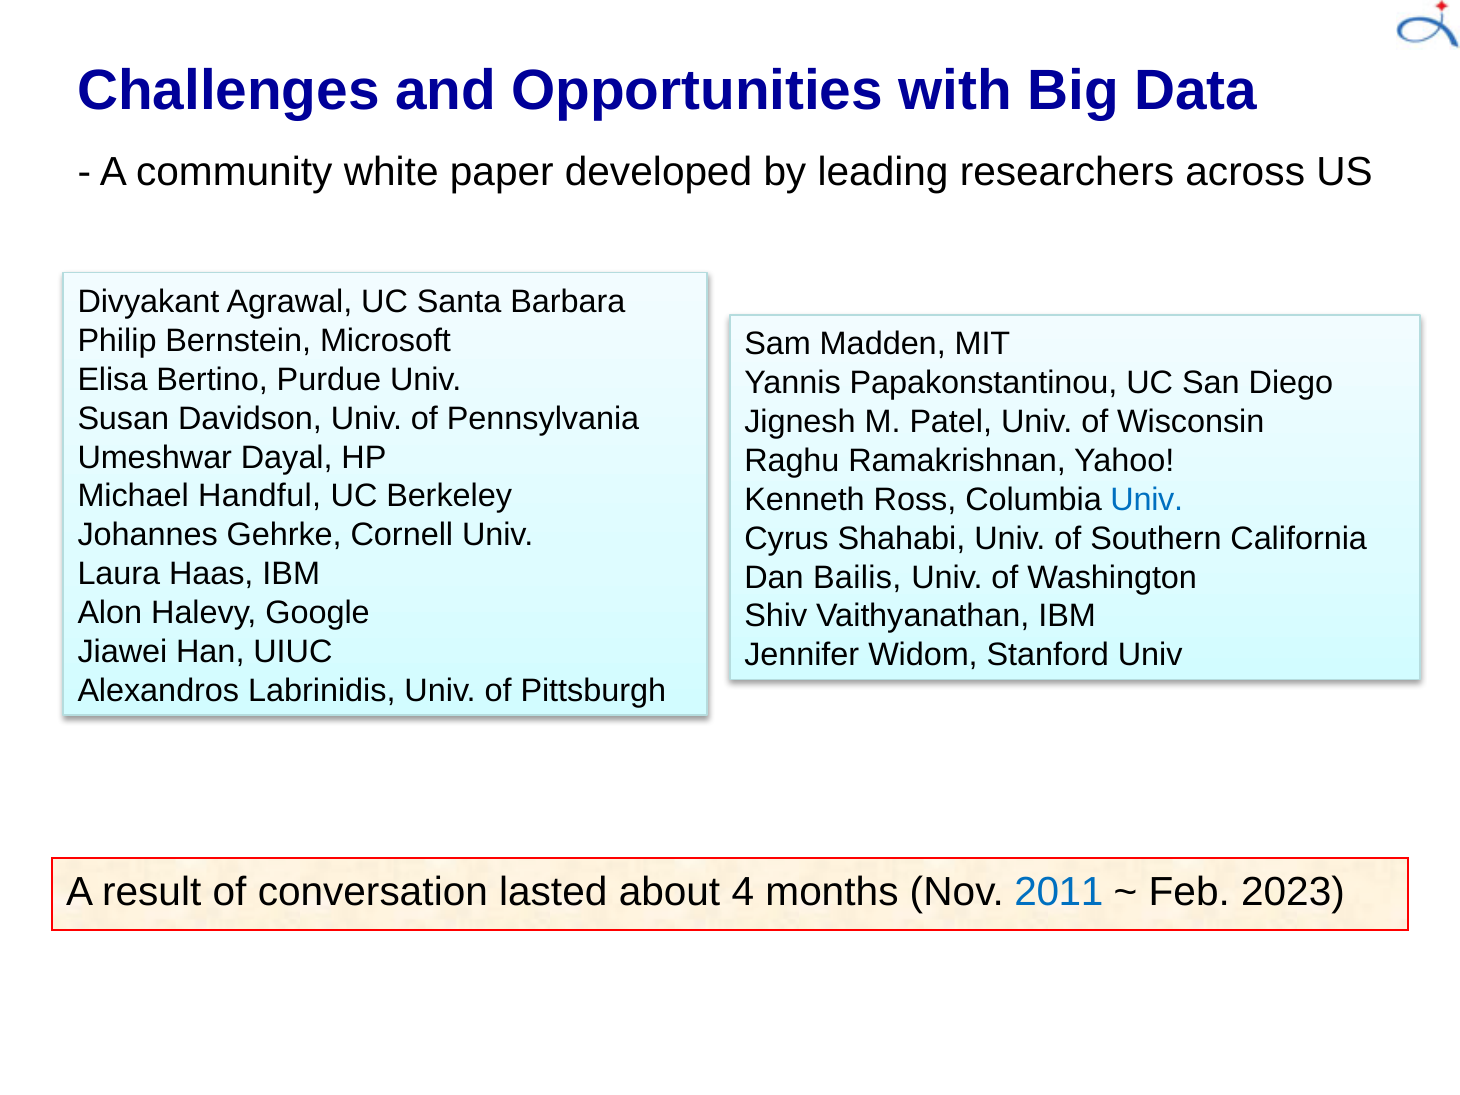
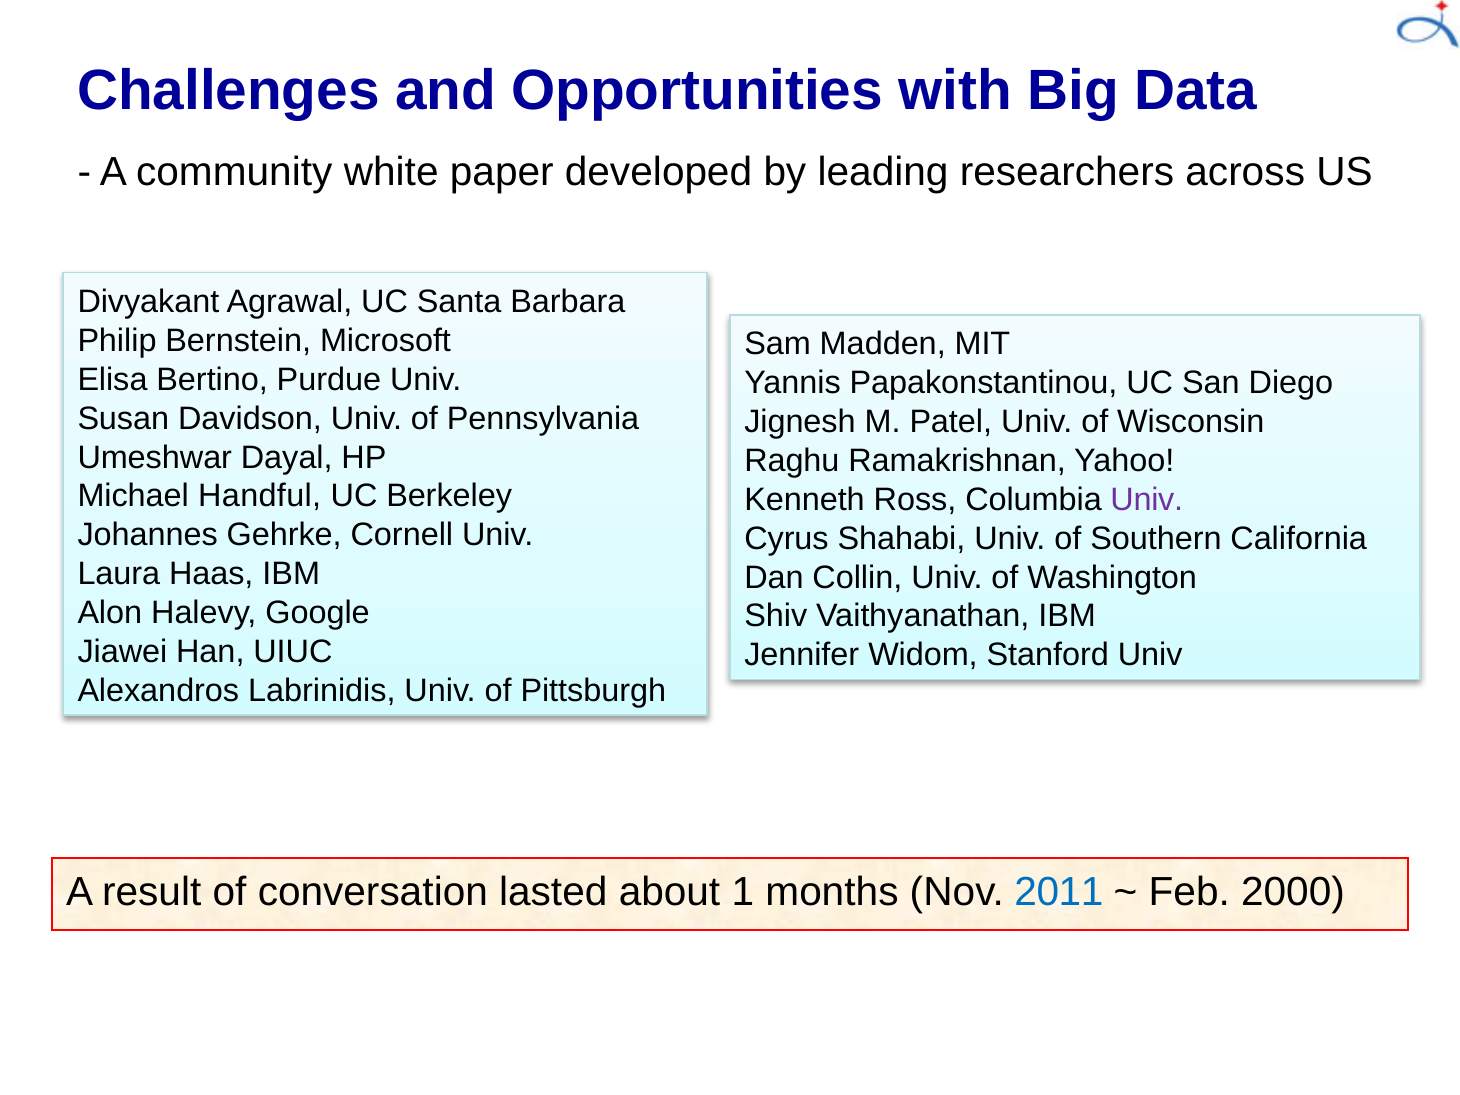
Univ colour: blue -> purple (1147, 500)
Bailis: Bailis -> Collin (857, 577)
4: 4 -> 1 (743, 892)
2023: 2023 -> 2000 (1293, 892)
